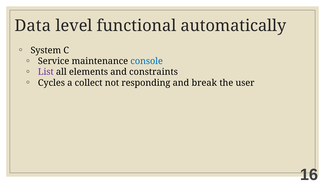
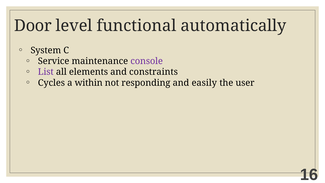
Data: Data -> Door (33, 26)
console colour: blue -> purple (147, 61)
collect: collect -> within (89, 83)
break: break -> easily (204, 83)
